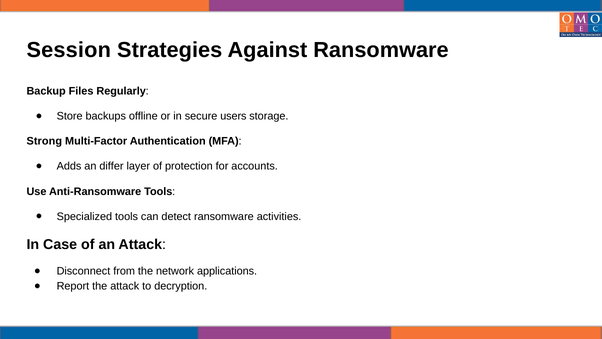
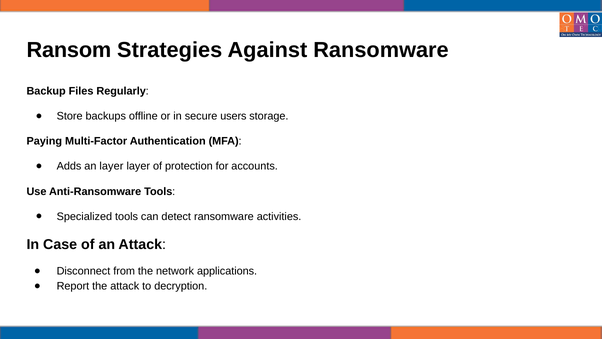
Session: Session -> Ransom (69, 50)
Strong: Strong -> Paying (44, 141)
an differ: differ -> layer (111, 166)
